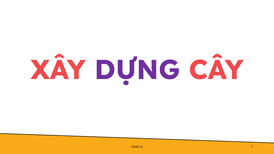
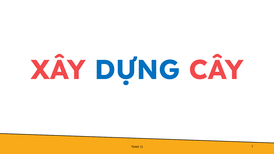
DỰNG colour: purple -> blue (137, 70)
